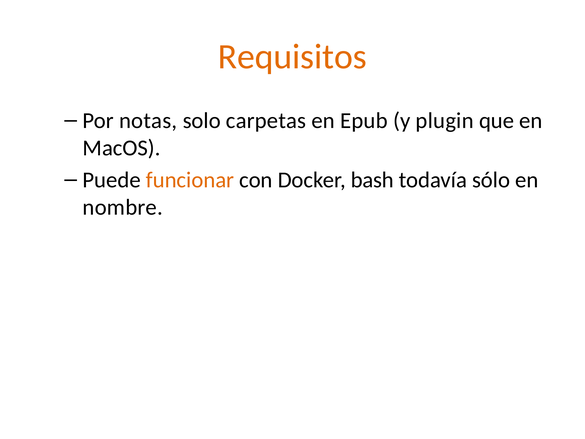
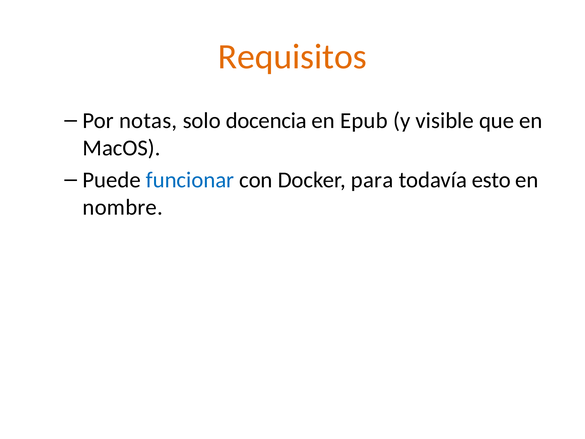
carpetas: carpetas -> docencia (266, 121)
plugin: plugin -> visible (445, 121)
funcionar colour: orange -> blue (190, 180)
bash: bash -> para (372, 180)
sólo: sólo -> esto (491, 180)
